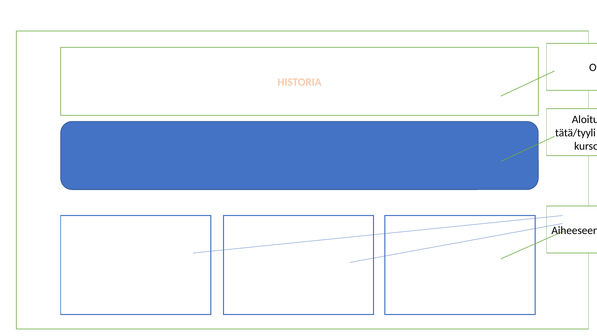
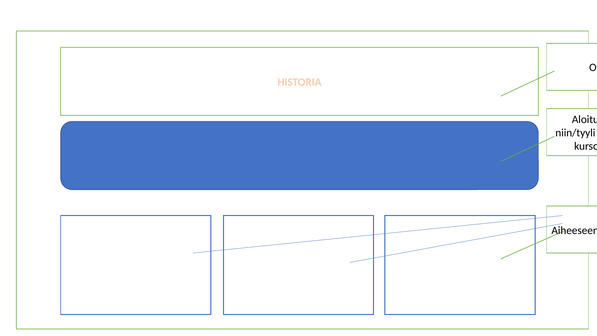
tätä/tyyli: tätä/tyyli -> niin/tyyli (575, 133)
